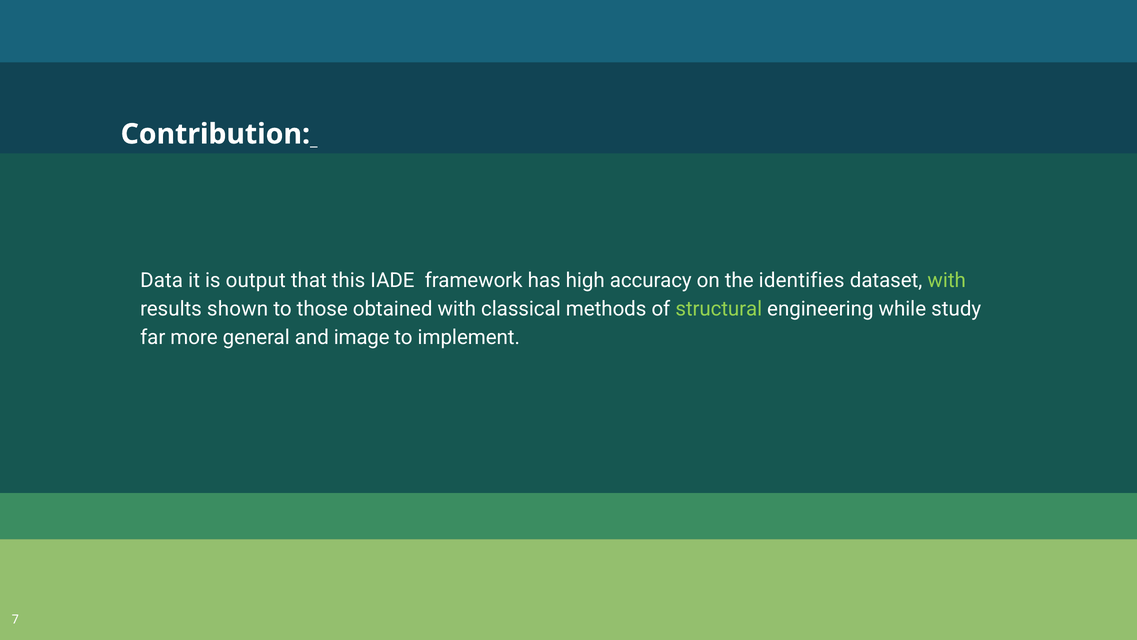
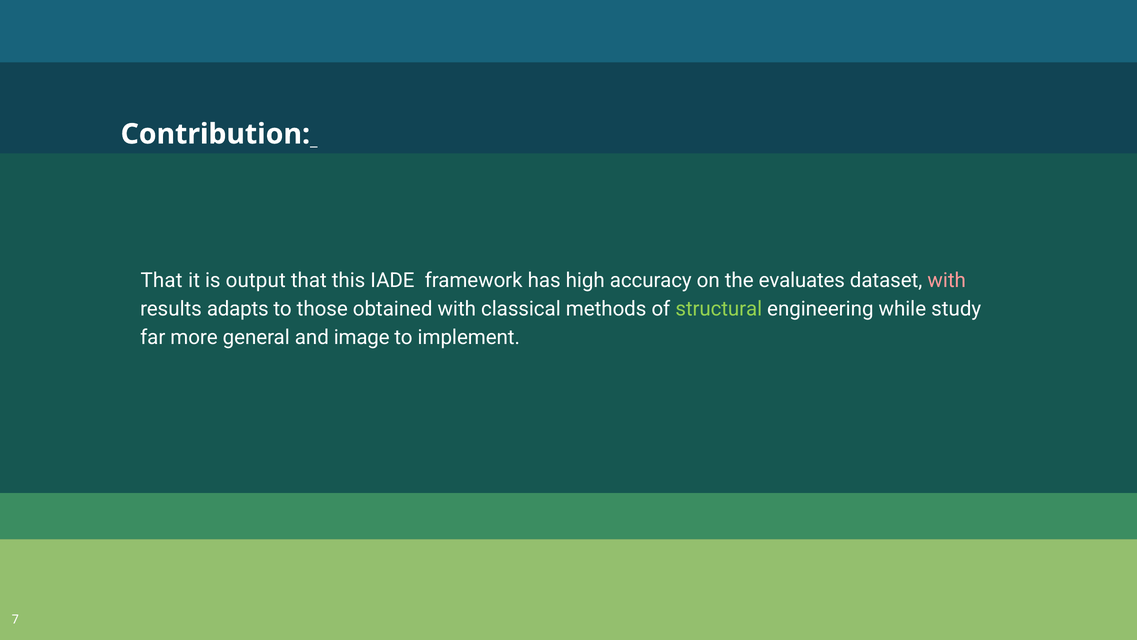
Data: Data -> That (162, 280)
identifies: identifies -> evaluates (802, 280)
with colour: light green -> pink (947, 280)
shown: shown -> adapts (238, 309)
